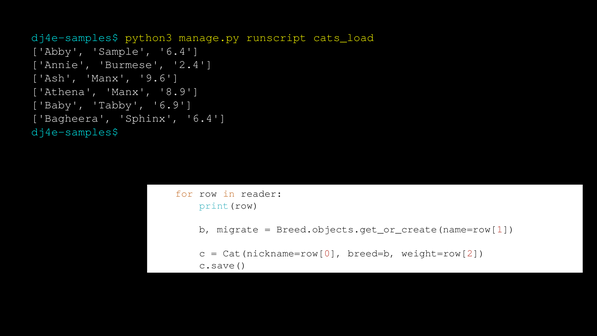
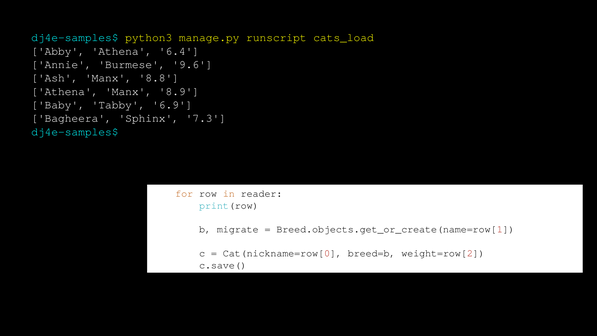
Abby Sample: Sample -> Athena (122, 51)
2.4: 2.4 -> 9.6 (192, 64)
9.6: 9.6 -> 8.8 (159, 78)
Sphinx 6.4: 6.4 -> 7.3 (206, 118)
